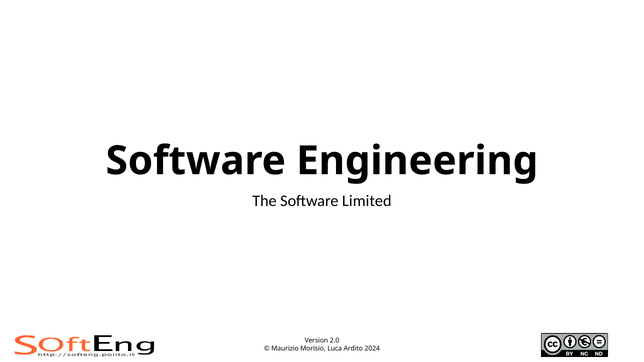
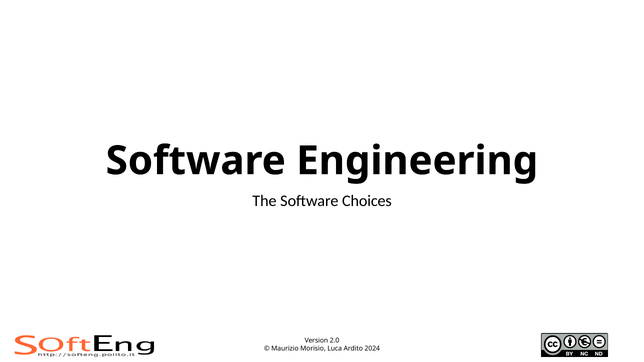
Limited: Limited -> Choices (367, 201)
